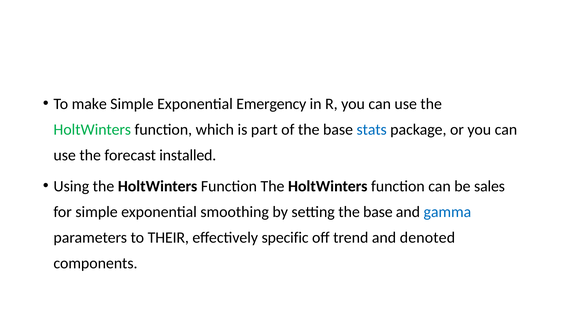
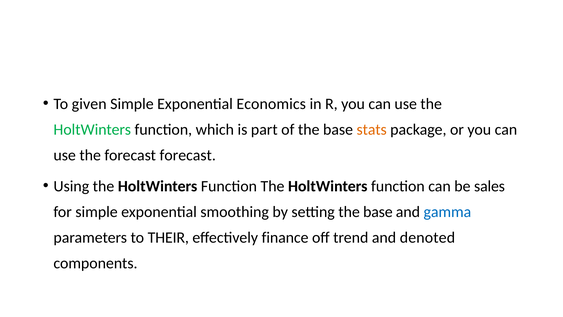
make: make -> given (89, 104)
Emergency: Emergency -> Economics (271, 104)
stats colour: blue -> orange (372, 129)
forecast installed: installed -> forecast (188, 155)
specific: specific -> finance (285, 237)
